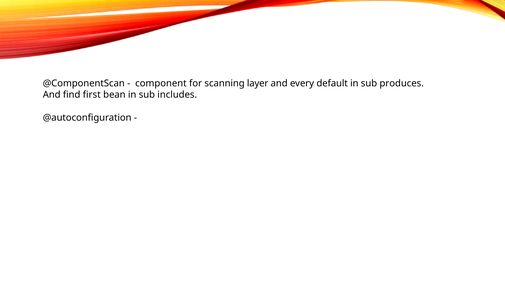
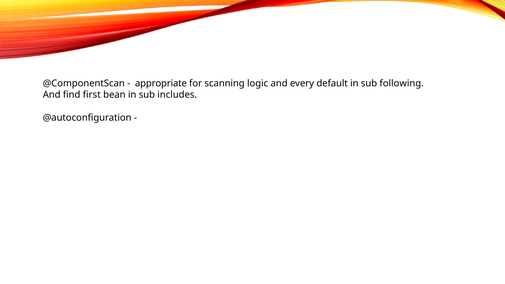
component: component -> appropriate (161, 84)
layer: layer -> logic (258, 84)
produces: produces -> following (402, 84)
